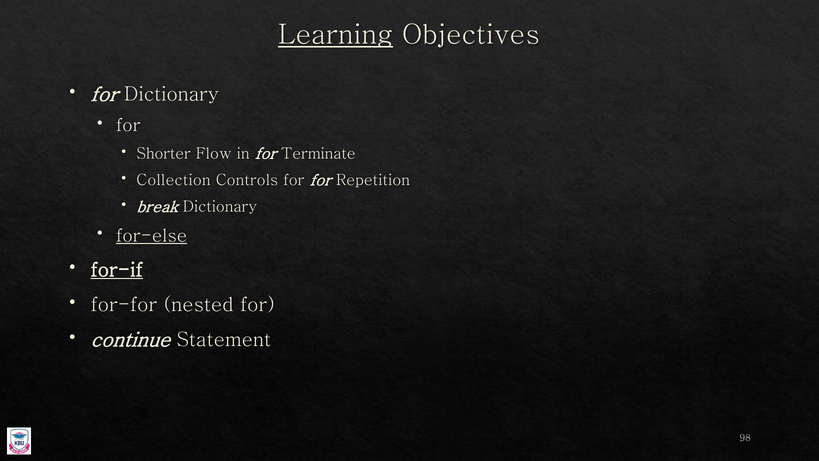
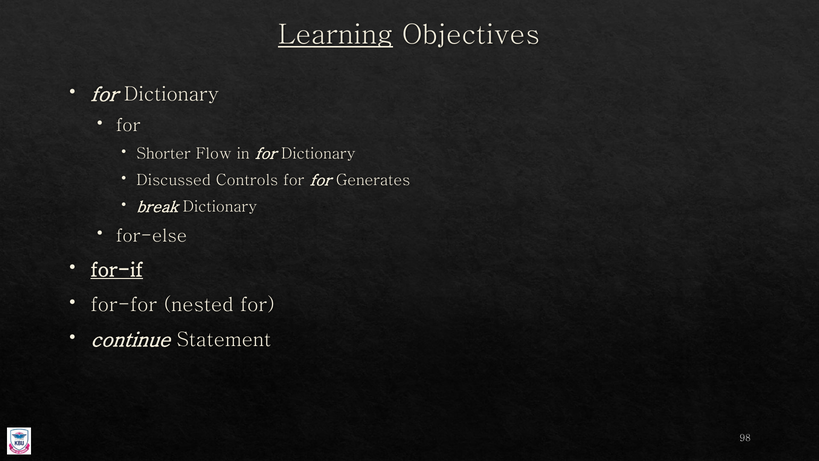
in for Terminate: Terminate -> Dictionary (318, 153)
Collection: Collection -> Discussed (174, 180)
Repetition: Repetition -> Generates (373, 180)
for-else underline: present -> none (151, 236)
